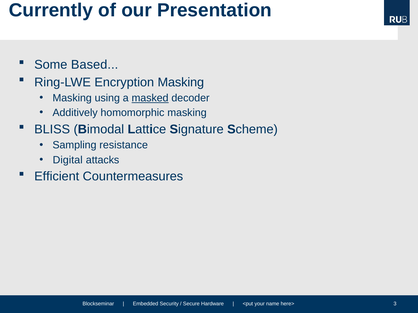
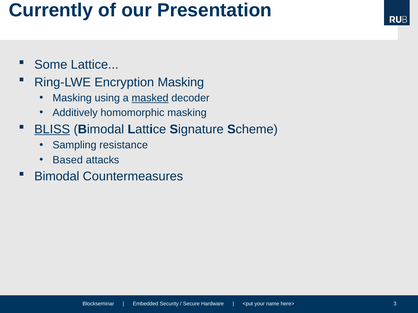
Some Based: Based -> Lattice (95, 65)
BLISS underline: none -> present (52, 130)
Digital: Digital -> Based (68, 160)
Efficient: Efficient -> Bimodal (57, 177)
